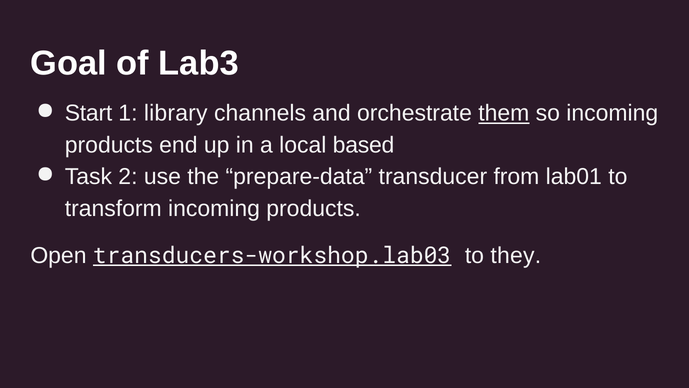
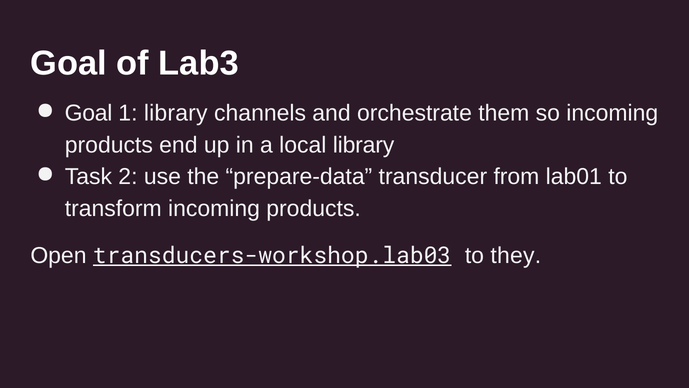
Start: Start -> Goal (89, 113)
them underline: present -> none (504, 113)
local based: based -> library (364, 145)
